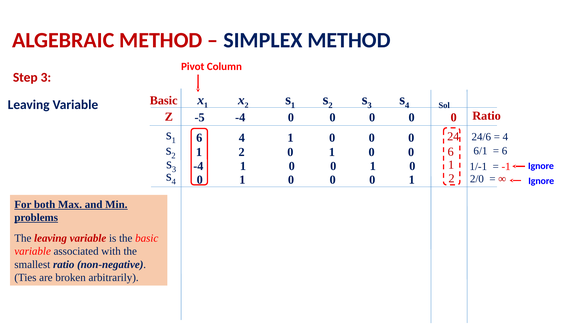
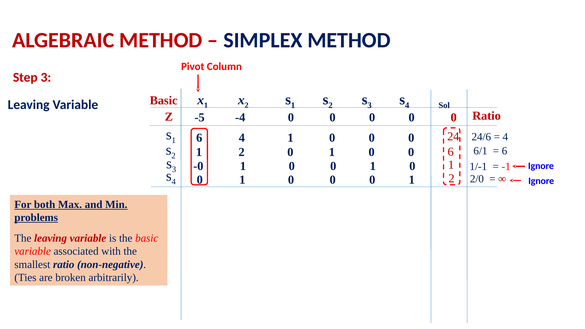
-4: -4 -> -0 (198, 166)
